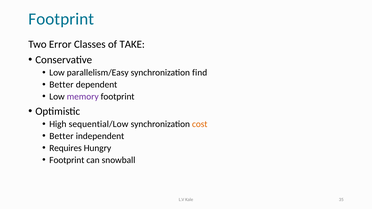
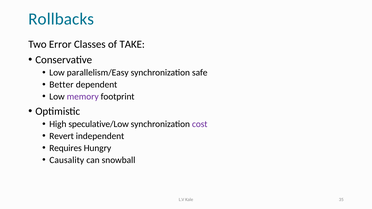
Footprint: Footprint -> Rollbacks (61, 19)
find: find -> safe (200, 73)
sequential/Low: sequential/Low -> speculative/Low (99, 124)
cost colour: orange -> purple (200, 124)
Better: Better -> Revert (62, 136)
Footprint: Footprint -> Causality (67, 160)
